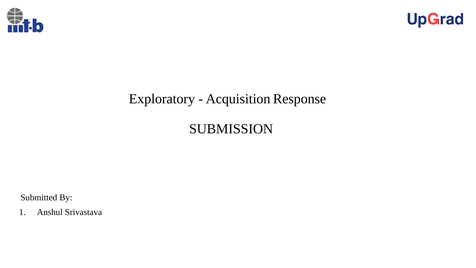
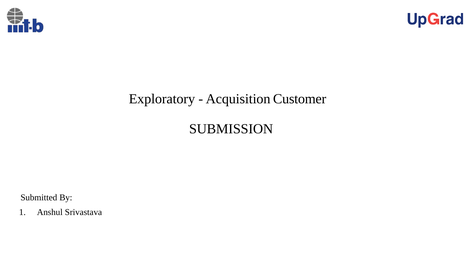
Response: Response -> Customer (300, 99)
